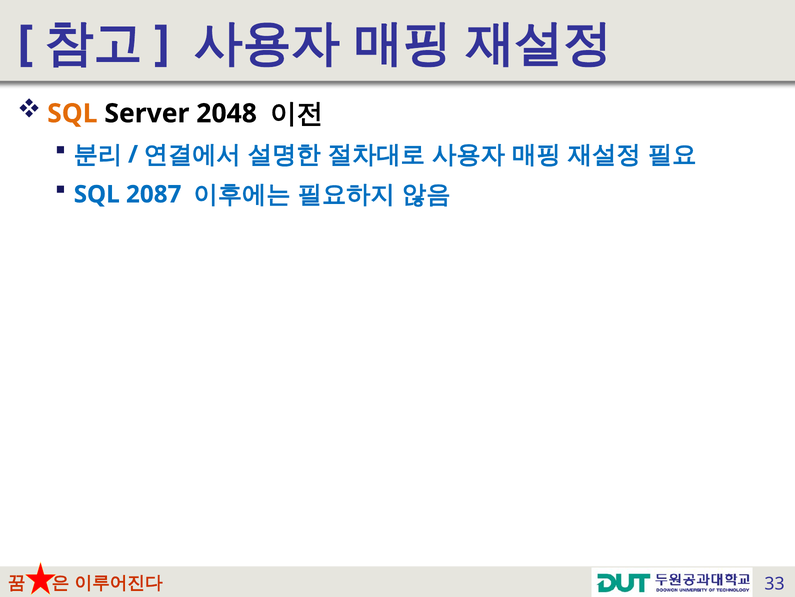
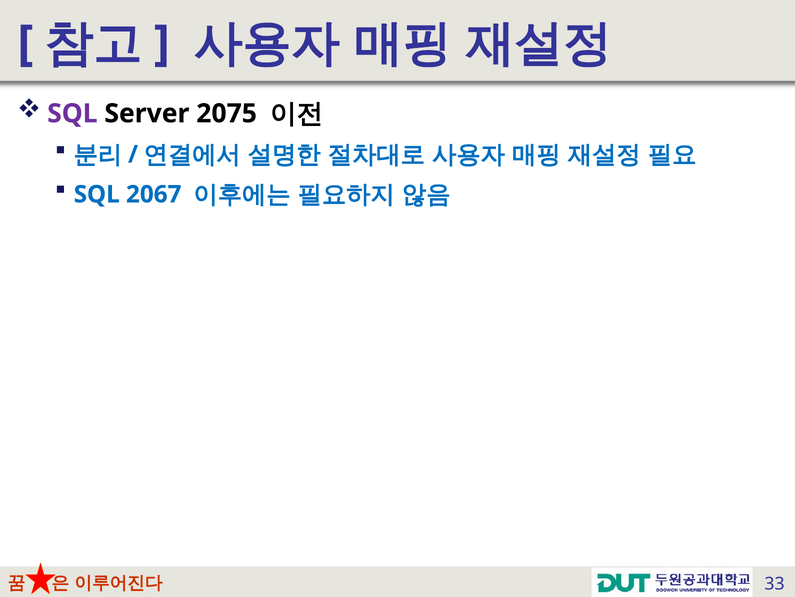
SQL colour: orange -> purple (72, 113)
2048: 2048 -> 2075 (227, 113)
2087: 2087 -> 2067 (154, 194)
